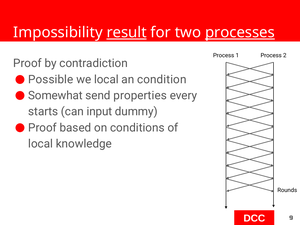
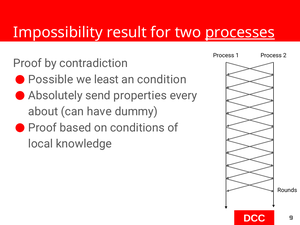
result underline: present -> none (127, 33)
we local: local -> least (106, 79)
Somewhat: Somewhat -> Absolutely (55, 96)
starts: starts -> about (43, 112)
input: input -> have (99, 112)
